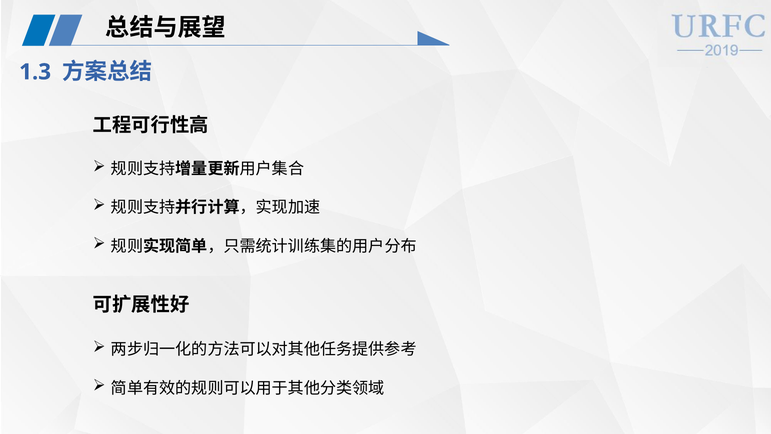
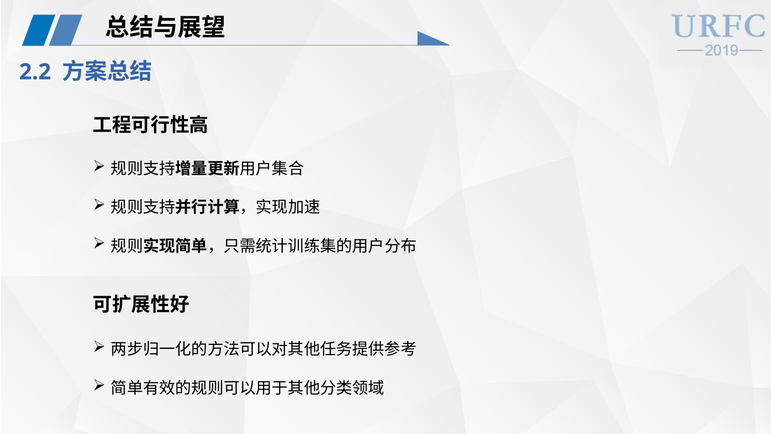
1.3: 1.3 -> 2.2 (35, 72)
